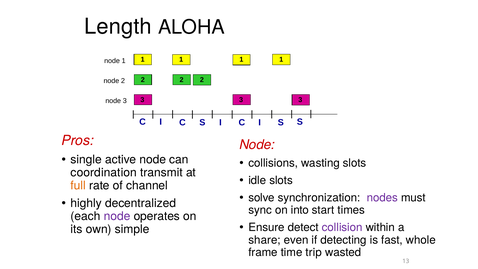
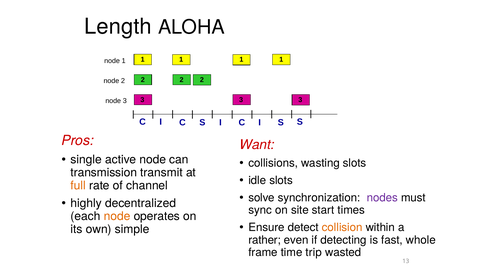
Node: Node -> Want (257, 145)
coordination: coordination -> transmission (104, 172)
into: into -> site (300, 210)
node colour: purple -> orange (117, 216)
collision colour: purple -> orange (342, 227)
share: share -> rather (265, 240)
